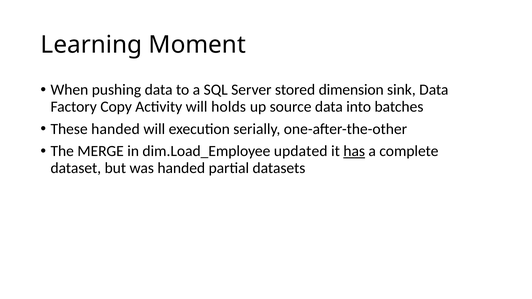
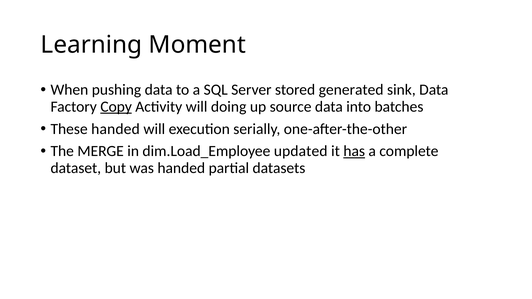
dimension: dimension -> generated (351, 90)
Copy underline: none -> present (116, 107)
holds: holds -> doing (229, 107)
